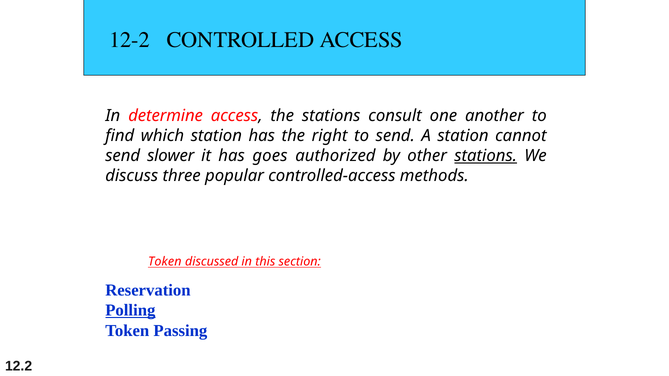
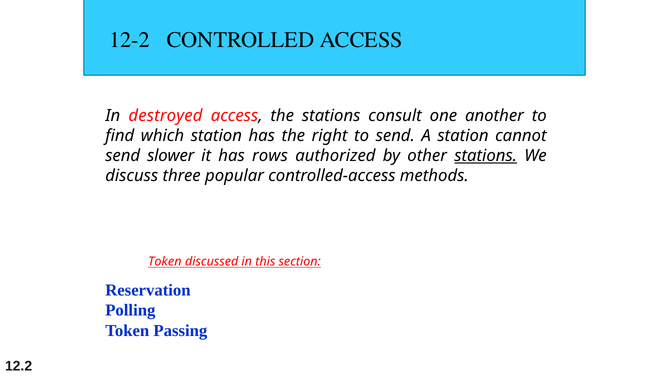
determine: determine -> destroyed (165, 116)
goes: goes -> rows (270, 156)
Polling underline: present -> none (130, 311)
